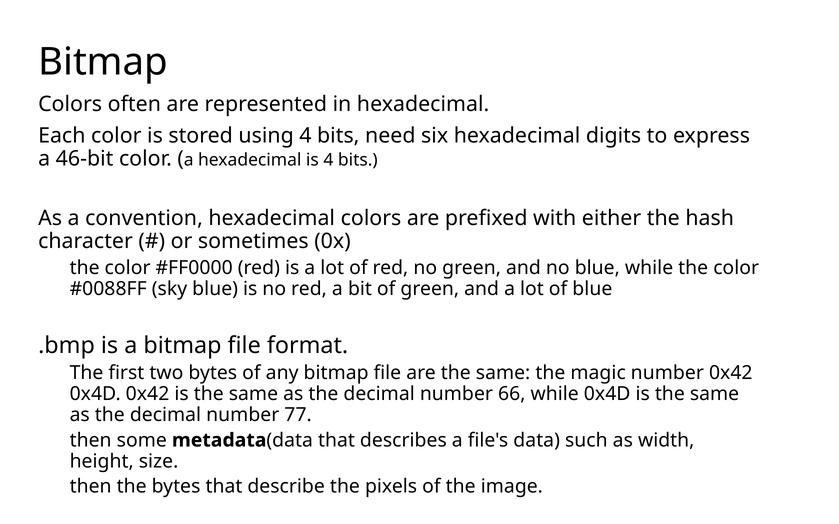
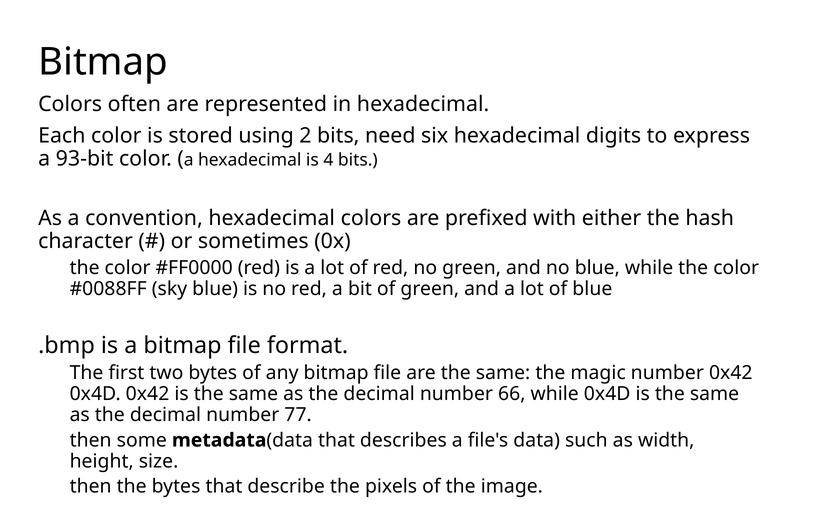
using 4: 4 -> 2 (305, 136)
46-bit: 46-bit -> 93-bit (85, 159)
